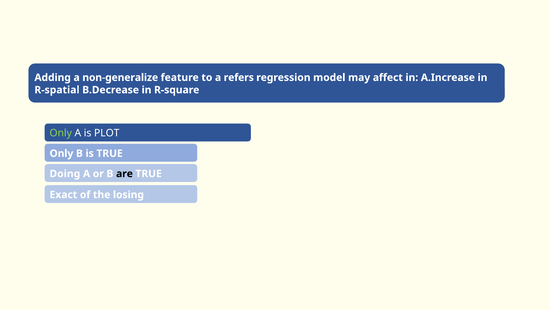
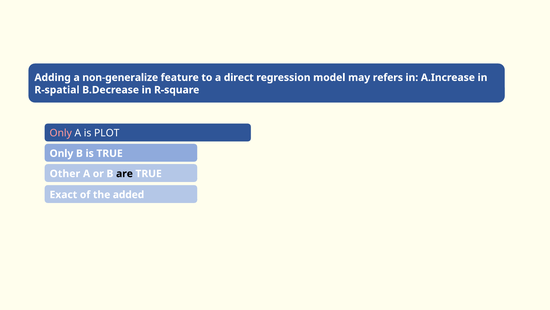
refers: refers -> direct (239, 77)
affect: affect -> refers (388, 77)
Only colour: light green -> pink (61, 133)
Doing: Doing -> Other (65, 173)
losing: losing -> added (129, 194)
